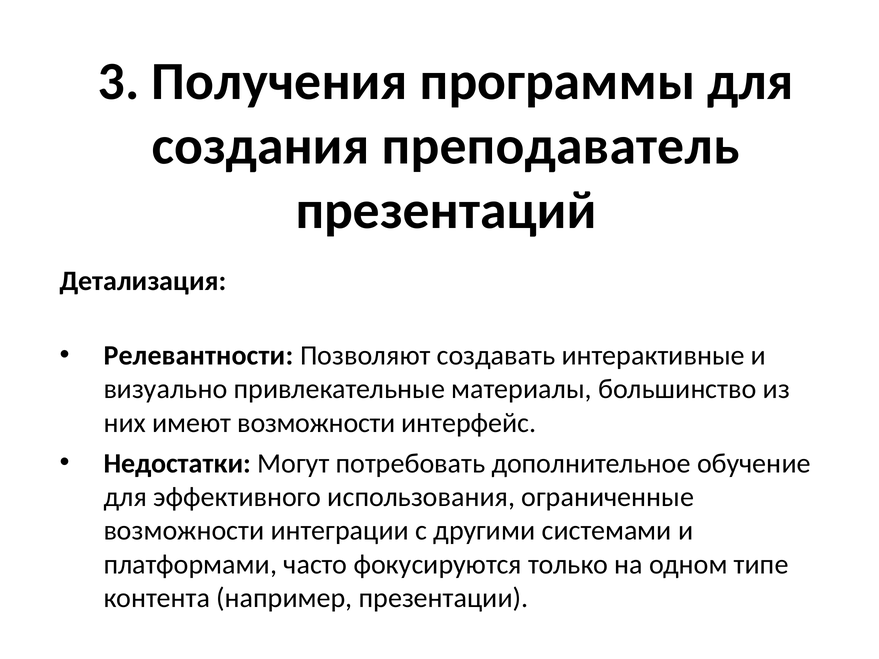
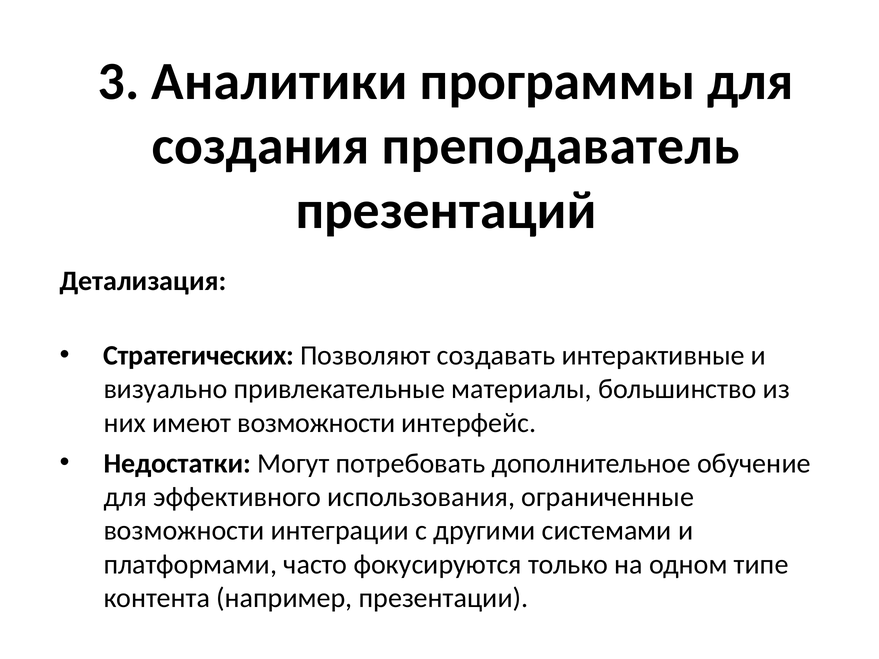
Получения: Получения -> Аналитики (279, 82)
Релевантности: Релевантности -> Стратегических (199, 356)
